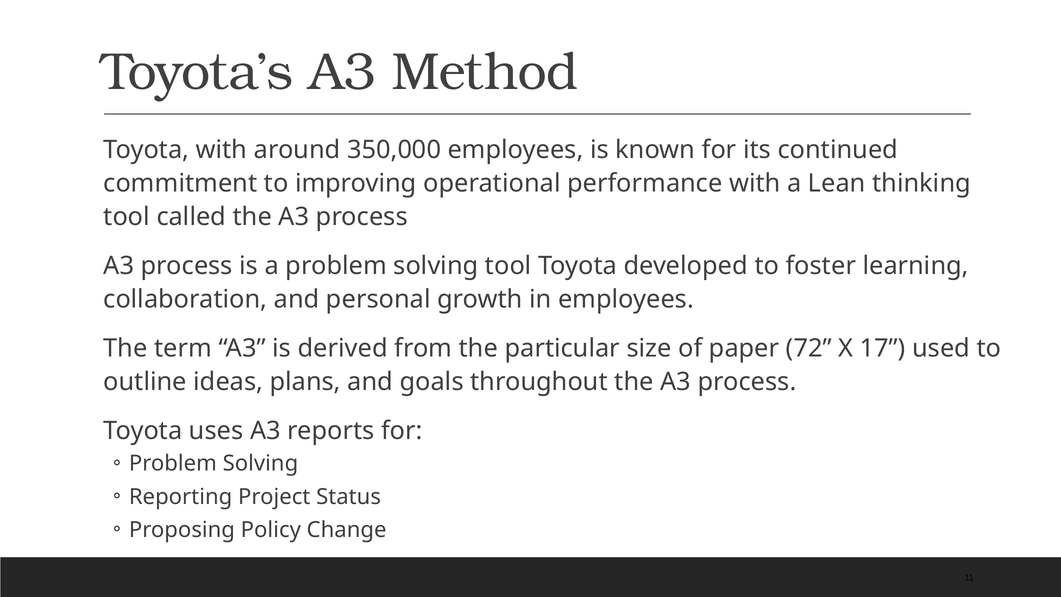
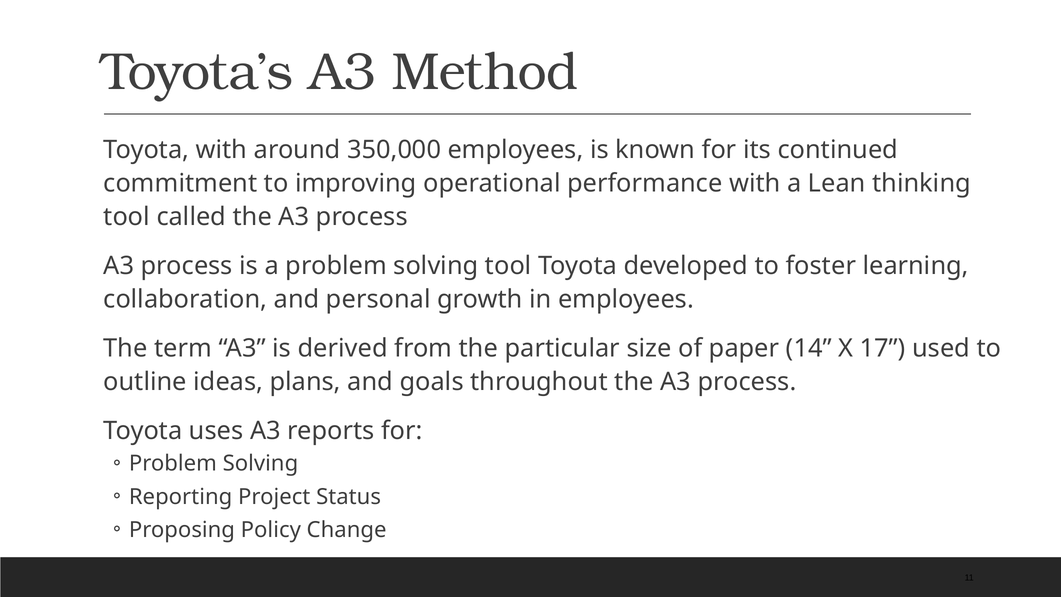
72: 72 -> 14 (809, 348)
